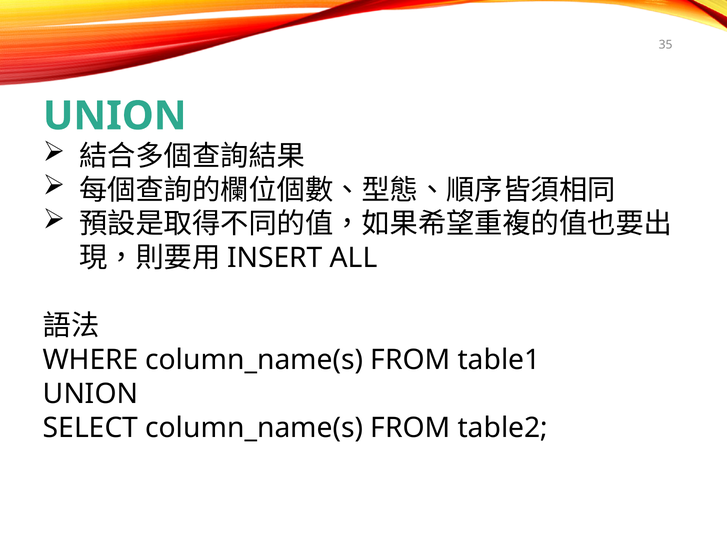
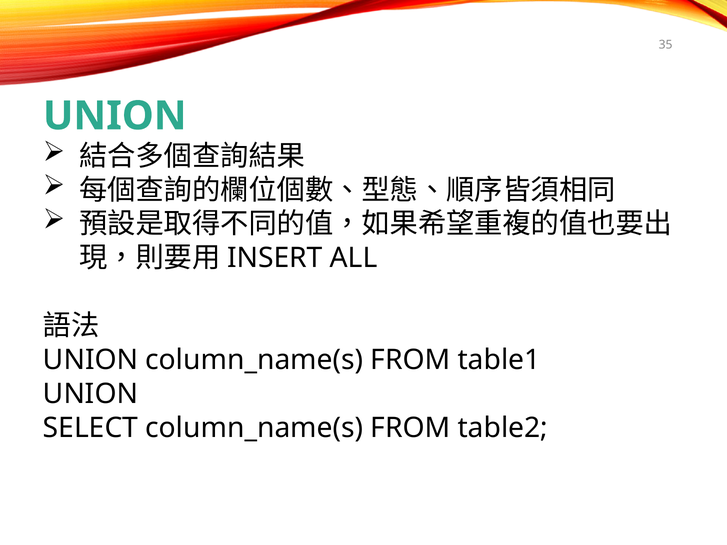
WHERE: WHERE -> UNION (91, 360)
